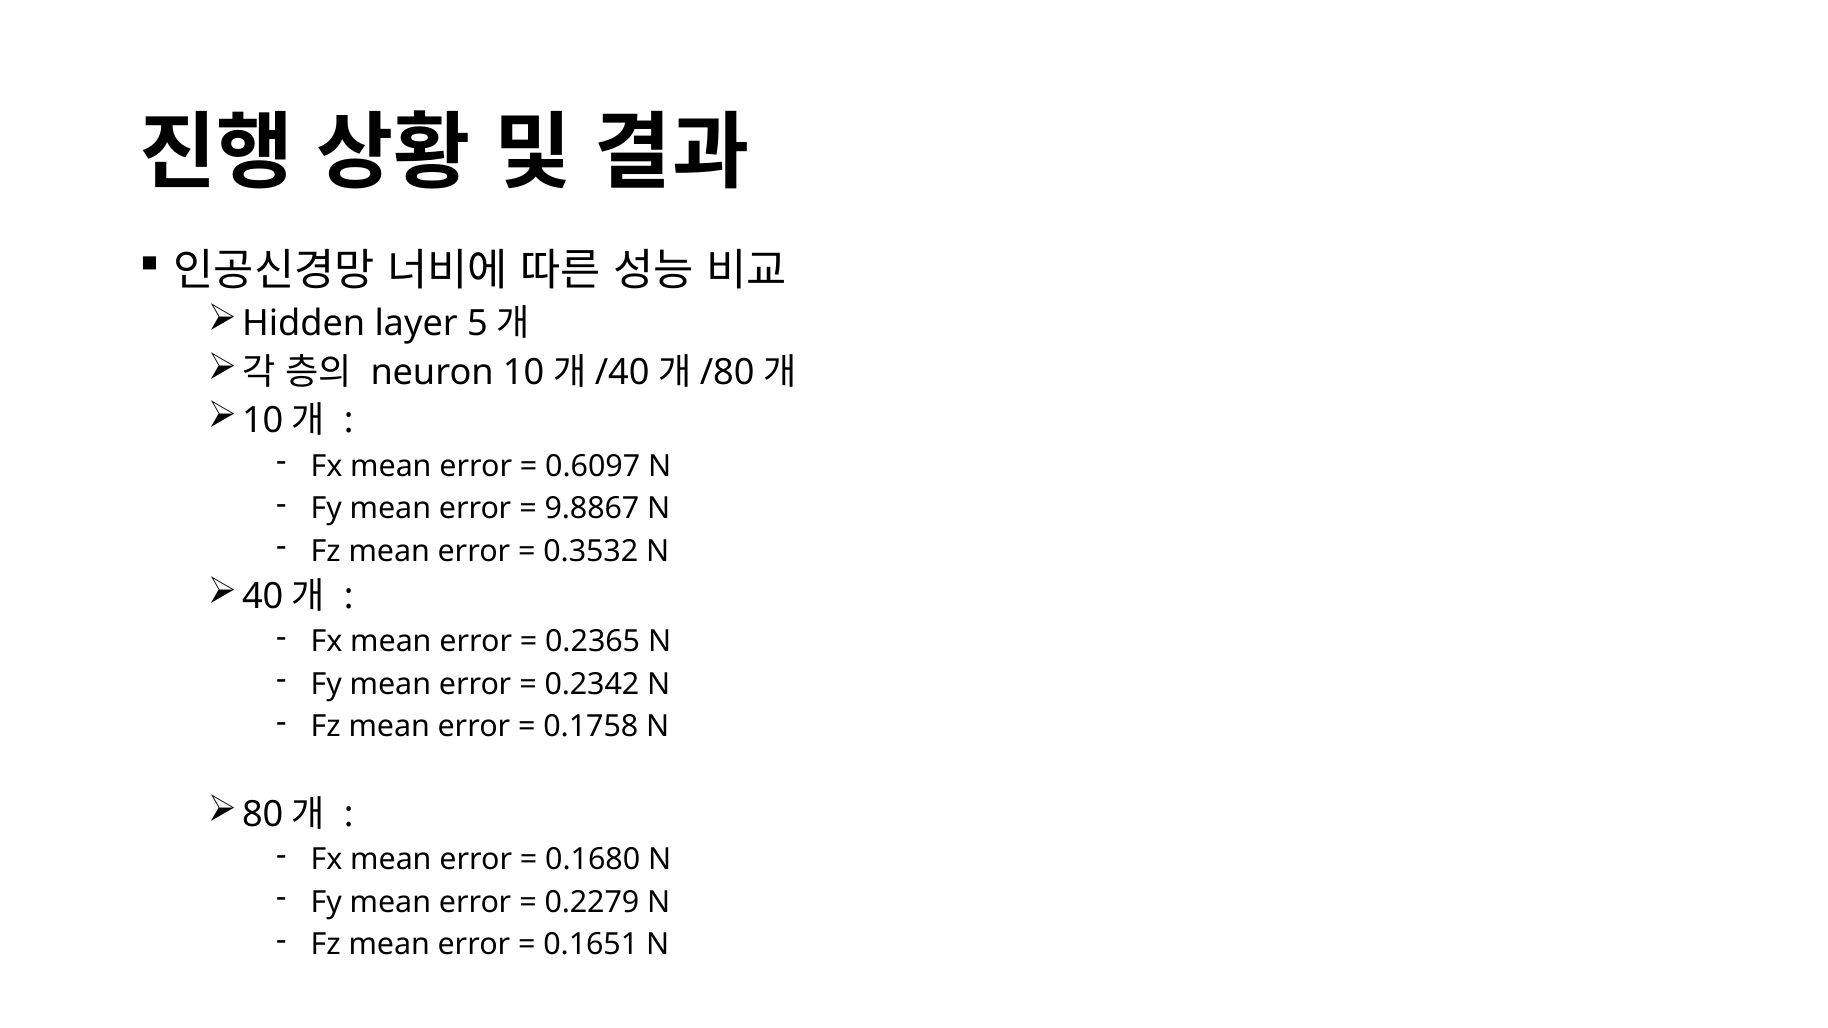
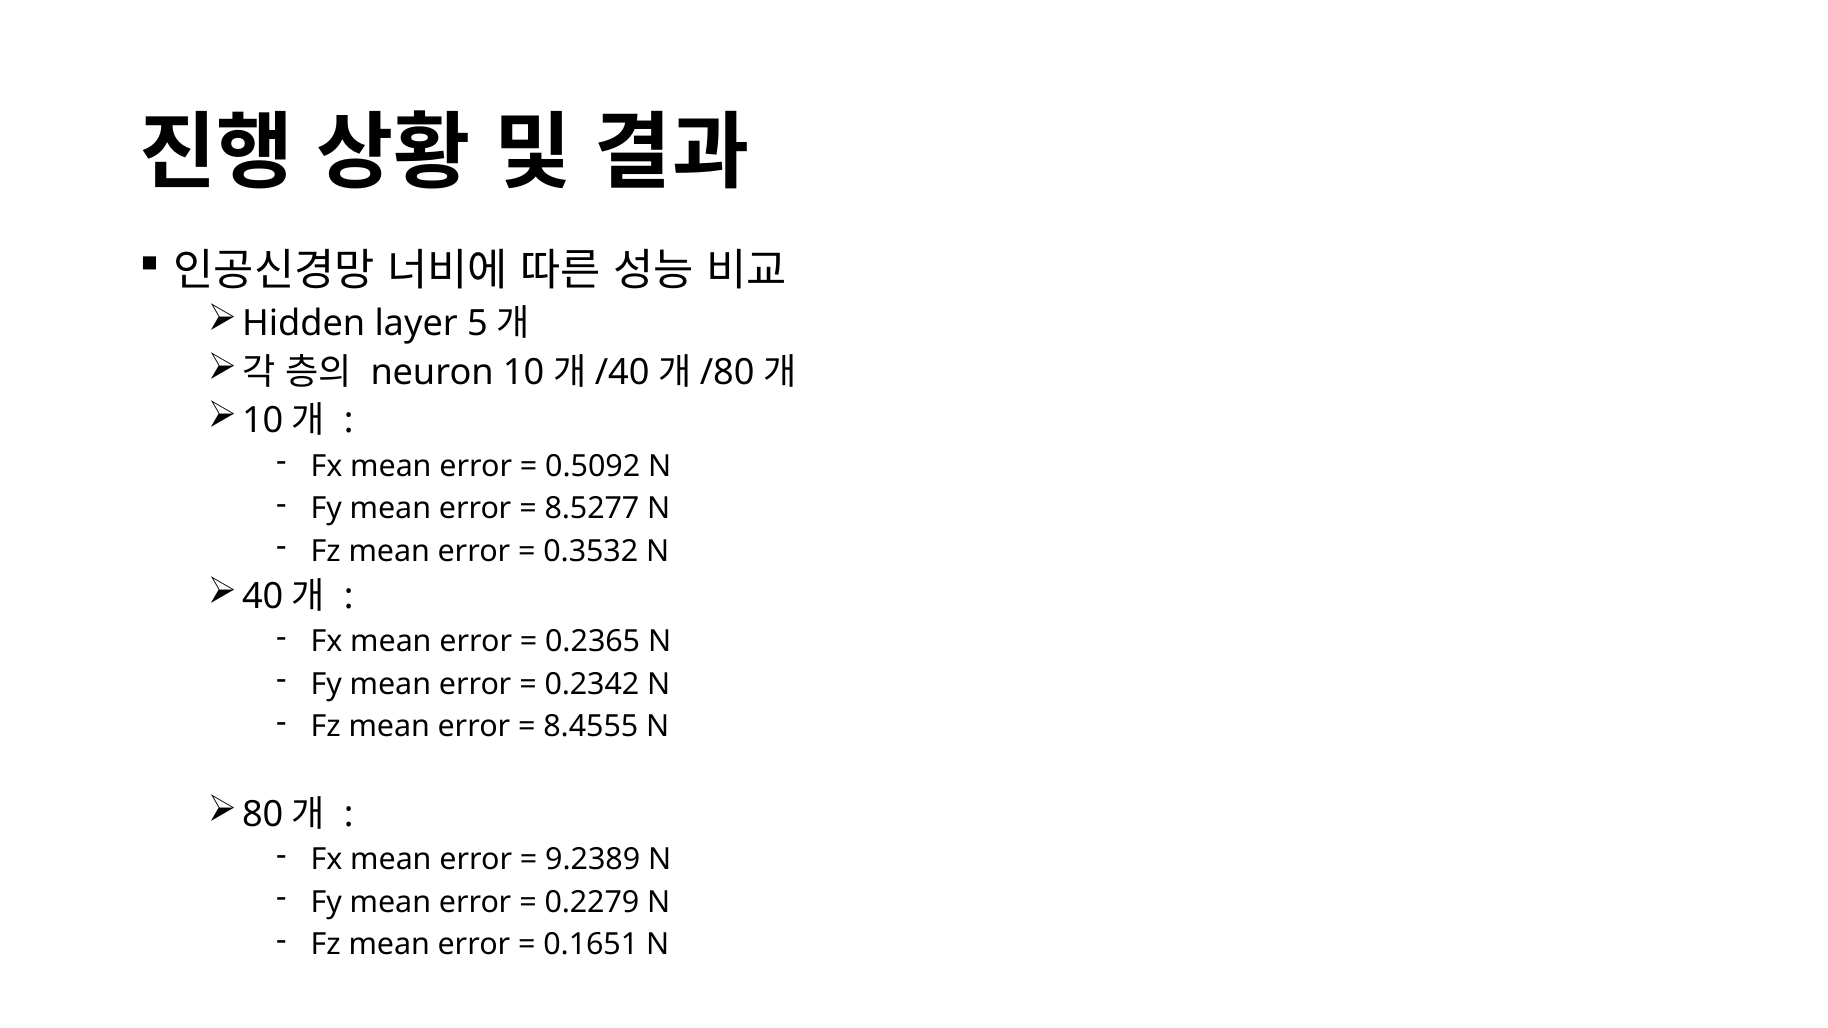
0.6097: 0.6097 -> 0.5092 (593, 466)
9.8867: 9.8867 -> 8.5277 (592, 509)
0.1758: 0.1758 -> 8.4555 (591, 727)
0.1680: 0.1680 -> 9.2389 (593, 860)
